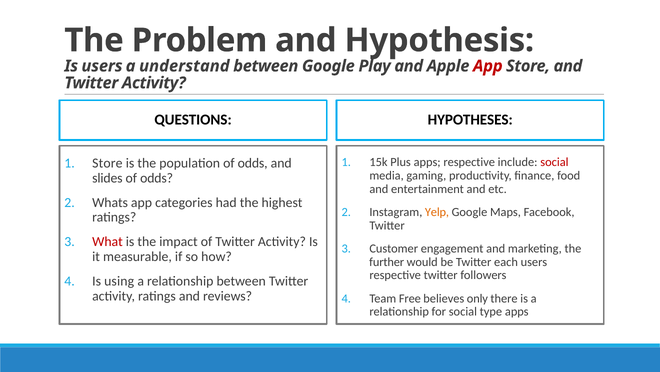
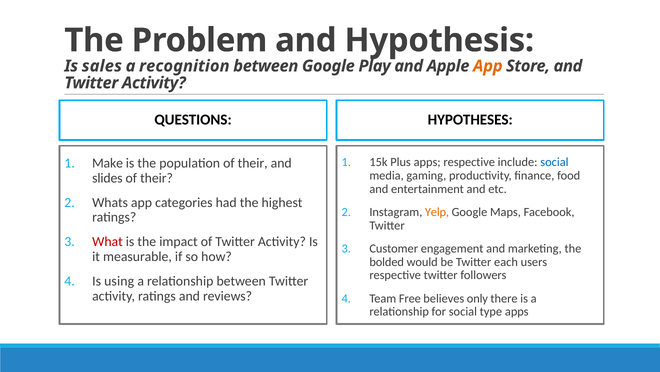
Is users: users -> sales (102, 66)
understand: understand -> recognition (184, 66)
App colour: red -> orange (488, 66)
social colour: red -> blue (554, 162)
Store: Store -> Make (108, 163)
population of odds: odds -> their (253, 163)
odds: odds -> their (157, 178)
further: further -> bolded (387, 261)
